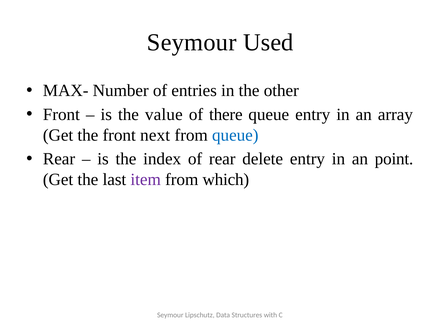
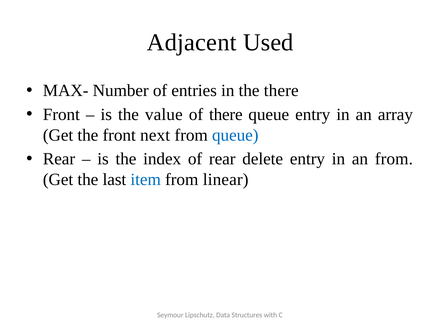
Seymour: Seymour -> Adjacent (192, 42)
the other: other -> there (281, 91)
an point: point -> from (394, 159)
item colour: purple -> blue (146, 179)
which: which -> linear (226, 179)
